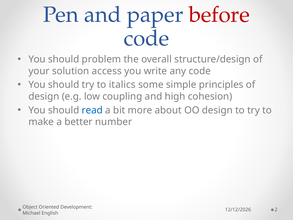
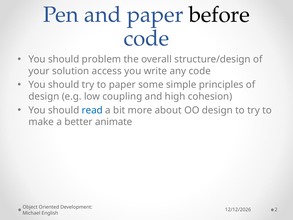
before colour: red -> black (219, 15)
to italics: italics -> paper (122, 85)
number: number -> animate (114, 122)
